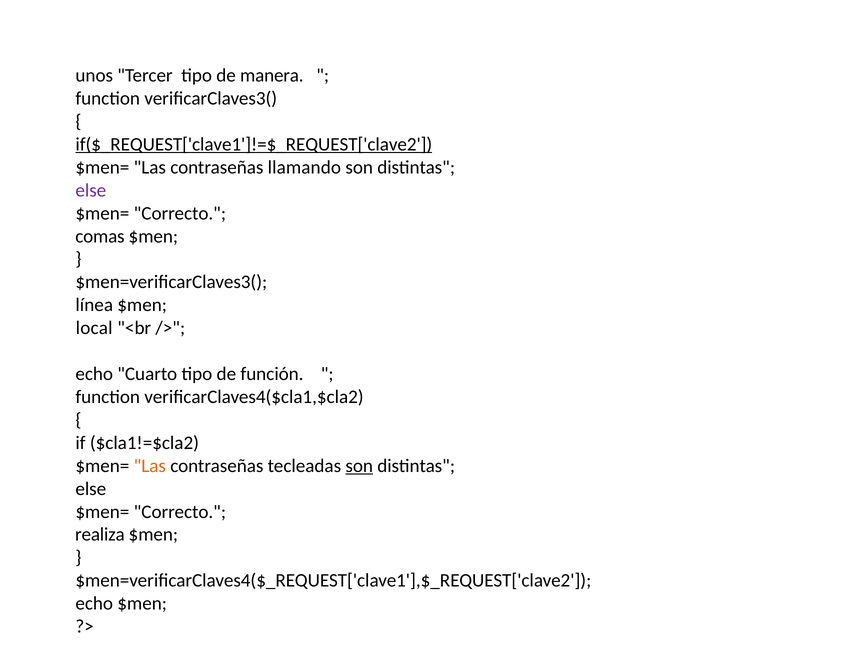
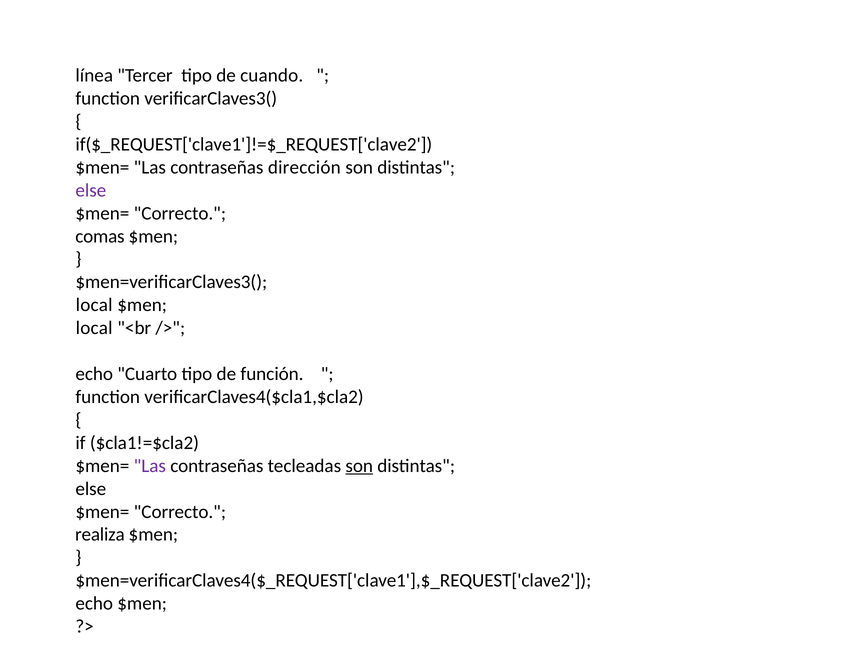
unos: unos -> línea (94, 76)
manera: manera -> cuando (272, 76)
if($_REQUEST['clave1']!=$_REQUEST['clave2 underline: present -> none (254, 145)
llamando: llamando -> dirección (304, 167)
línea: línea -> local (94, 305)
Las colour: orange -> purple (150, 466)
